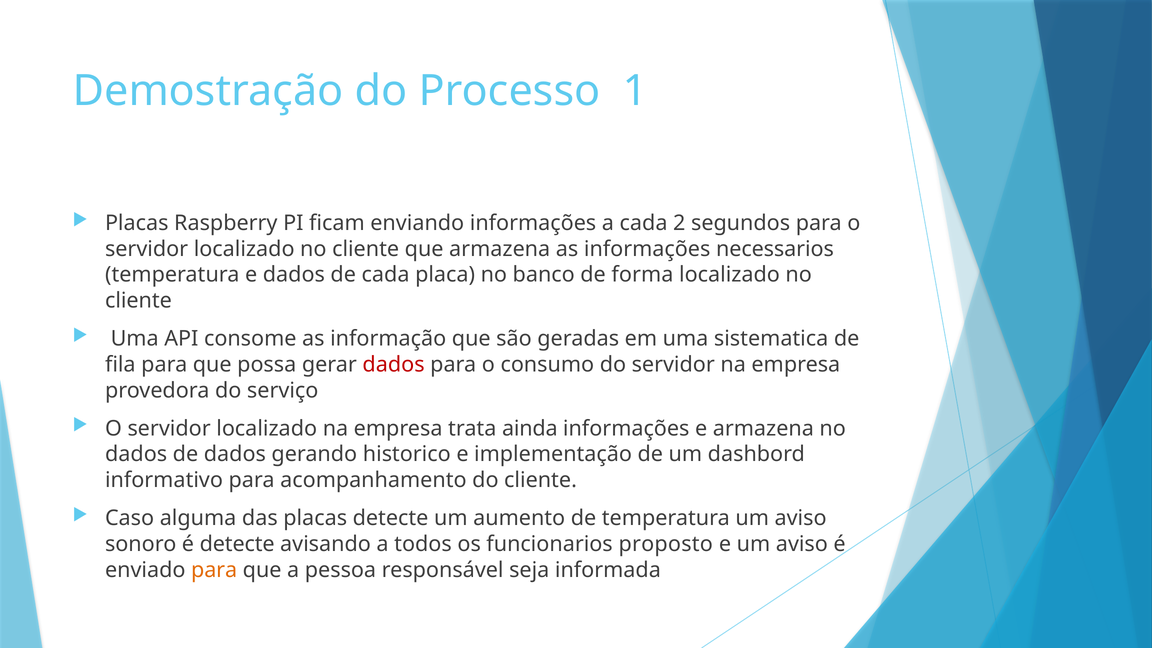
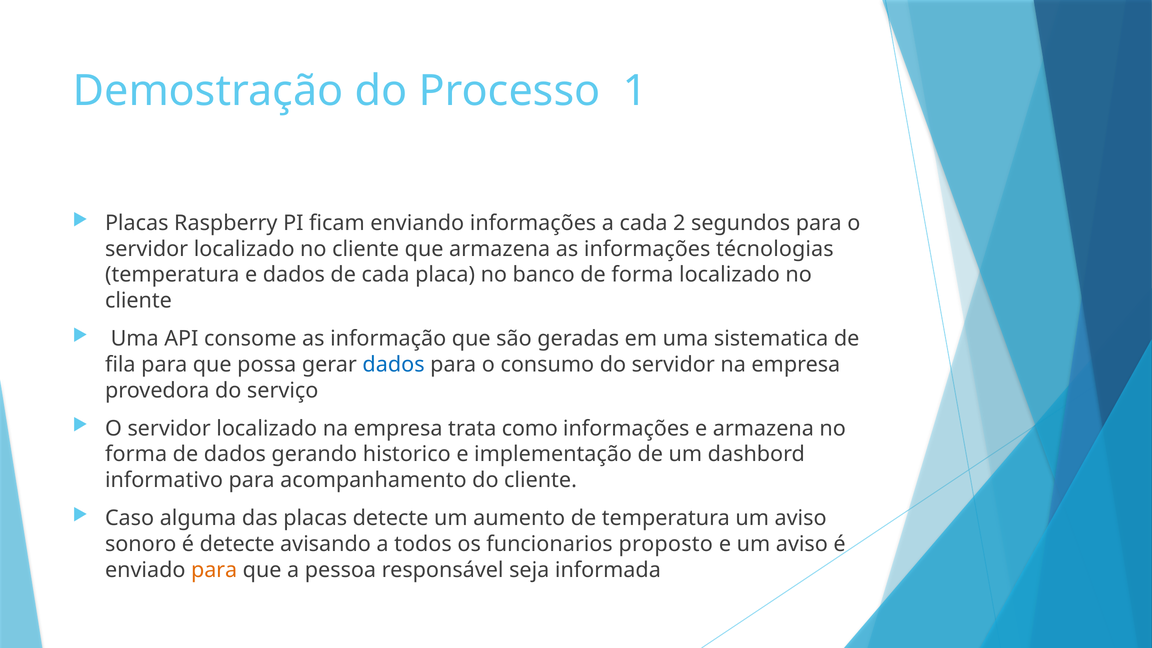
necessarios: necessarios -> técnologias (775, 249)
dados colour: red -> blue (394, 365)
ainda: ainda -> como (530, 428)
dados: dados -> forma (136, 454)
